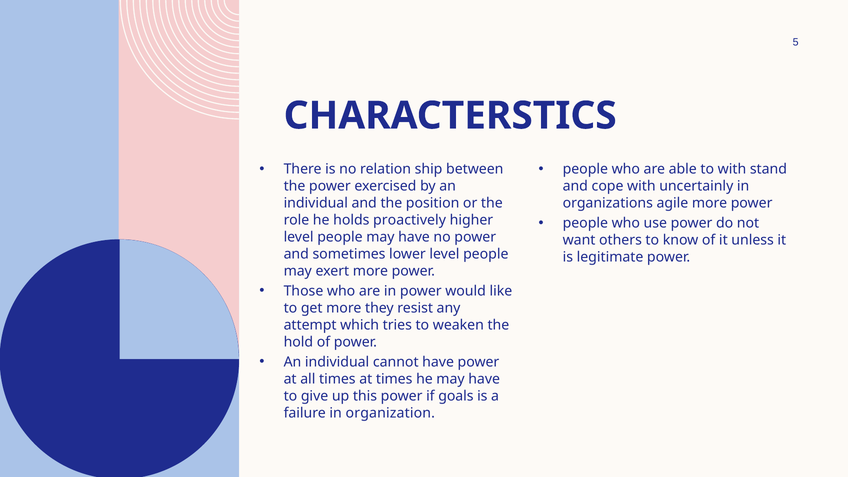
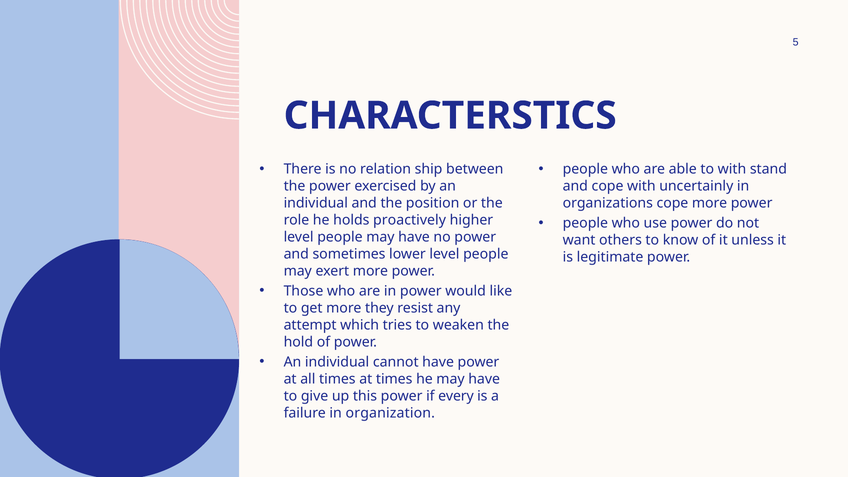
organizations agile: agile -> cope (672, 203)
goals: goals -> every (456, 396)
